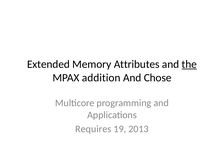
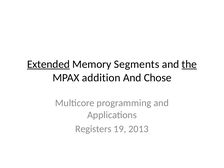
Extended underline: none -> present (48, 64)
Attributes: Attributes -> Segments (137, 64)
Requires: Requires -> Registers (93, 129)
